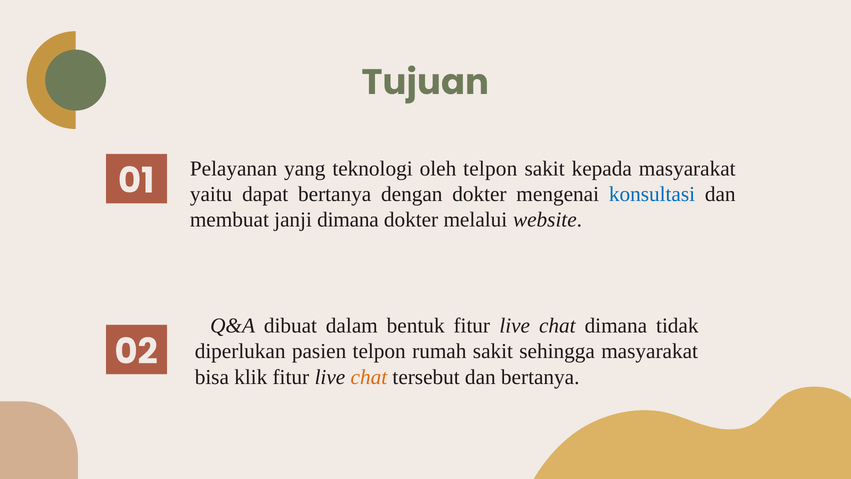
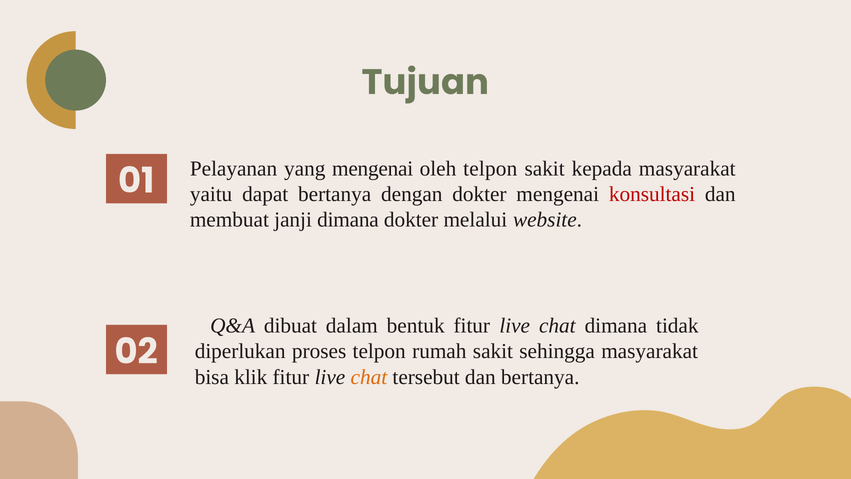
yang teknologi: teknologi -> mengenai (373, 169)
konsultasi colour: blue -> red (652, 194)
pasien: pasien -> proses (319, 351)
